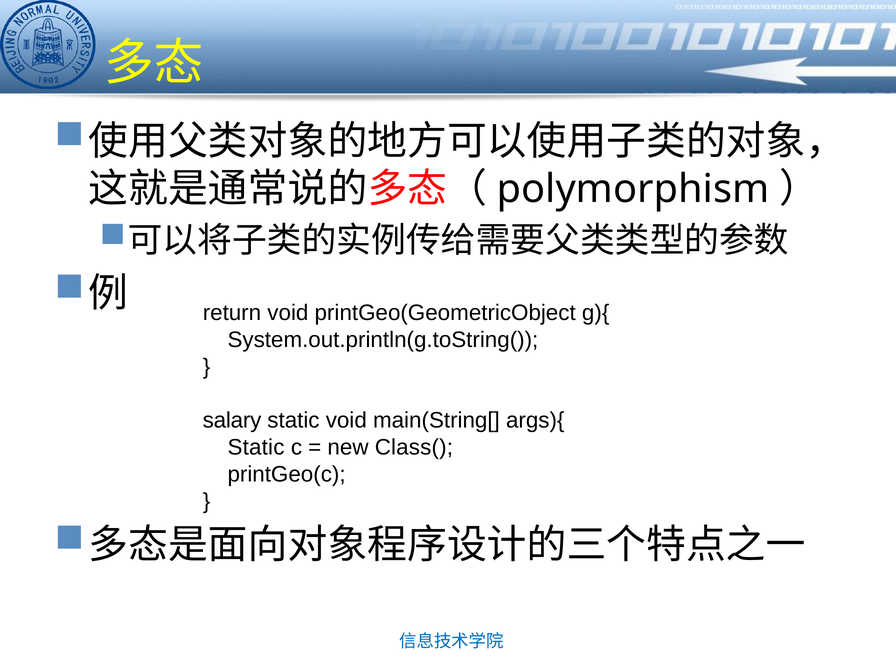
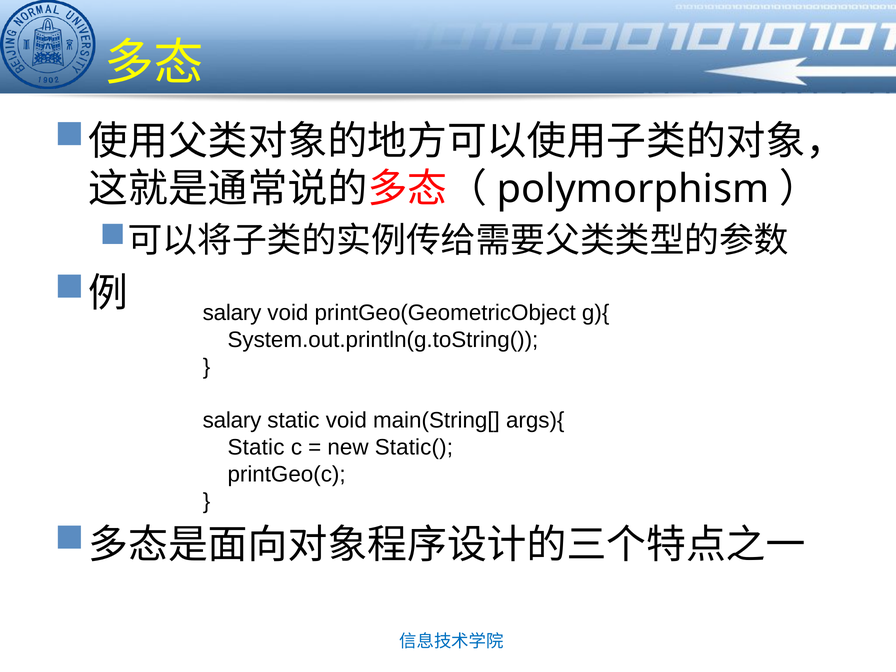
return: return -> salary (232, 313)
Class(: Class( -> Static( (414, 447)
